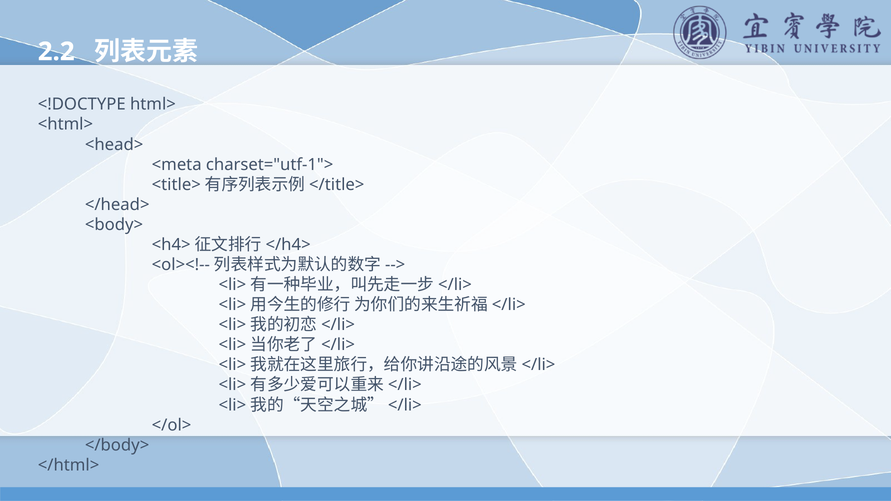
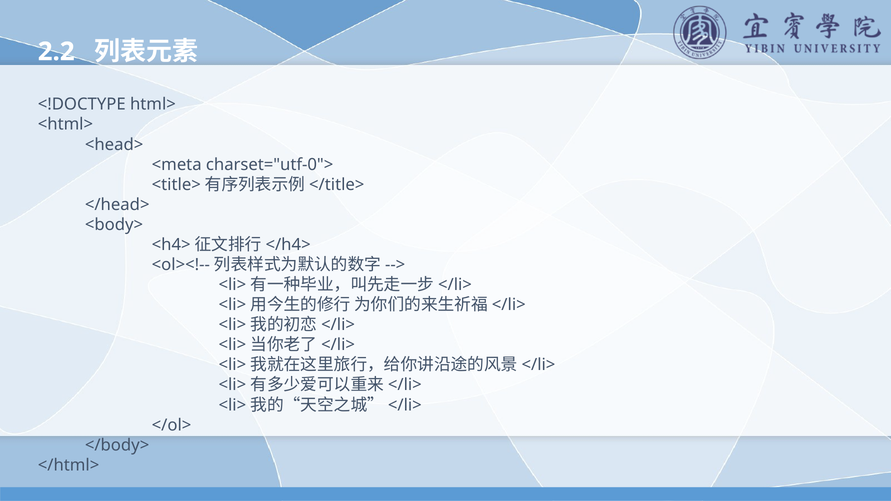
charset="utf-1">: charset="utf-1"> -> charset="utf-0"> (270, 165)
